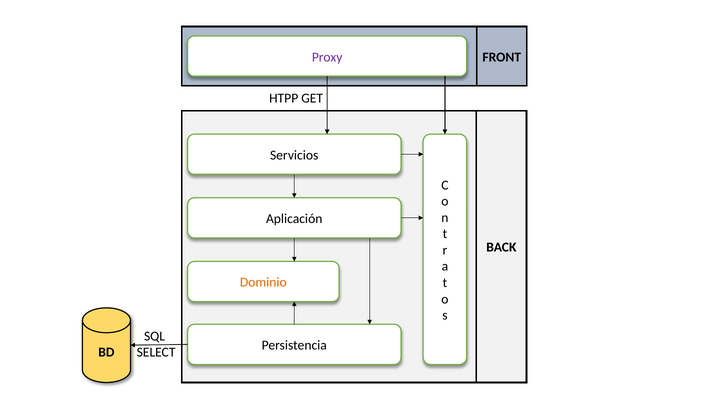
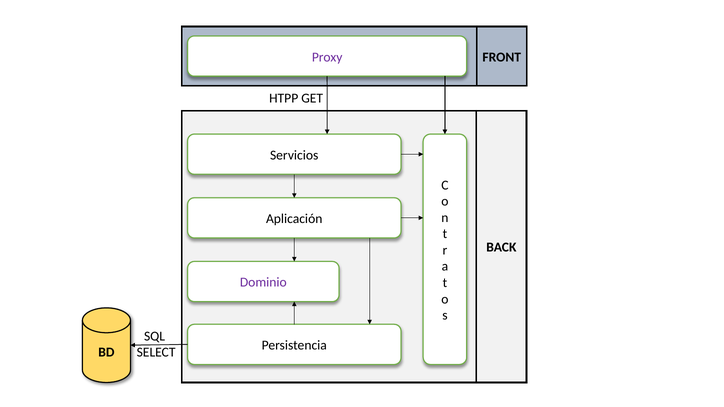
Dominio colour: orange -> purple (263, 283)
